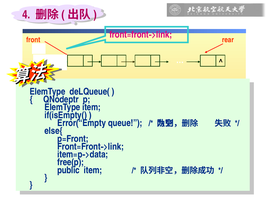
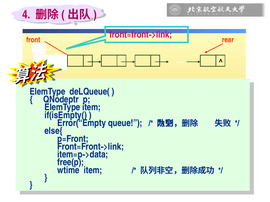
public: public -> wtime (68, 171)
